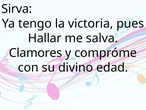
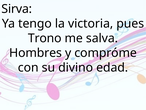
Hallar: Hallar -> Trono (45, 38)
Clamores: Clamores -> Hombres (36, 53)
